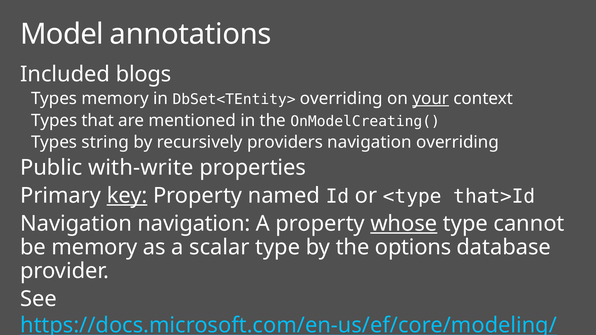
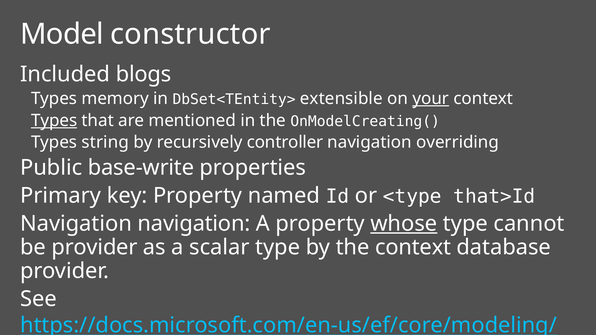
annotations: annotations -> constructor (190, 34)
DbSet<TEntity> overriding: overriding -> extensible (341, 99)
Types underline: none -> present (54, 121)
providers: providers -> controller (285, 142)
with-write: with-write -> base-write (141, 168)
key underline: present -> none (127, 196)
be memory: memory -> provider (94, 248)
the options: options -> context (413, 248)
